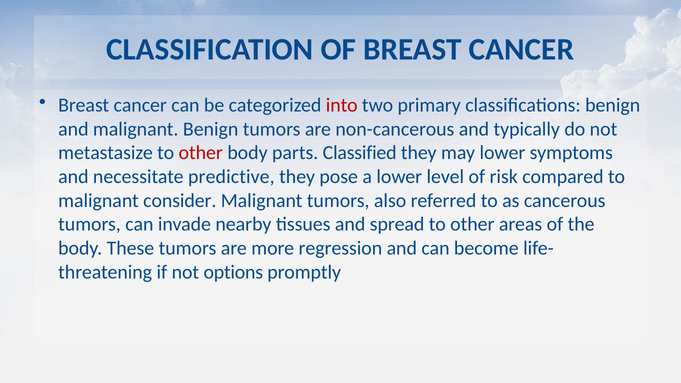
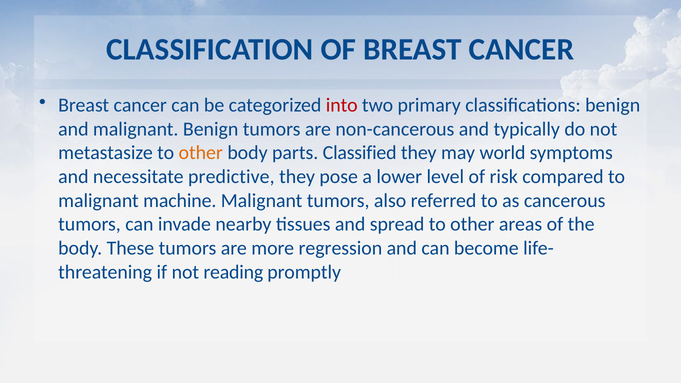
other colour: red -> orange (201, 153)
may lower: lower -> world (502, 153)
consider: consider -> machine (180, 201)
options: options -> reading (233, 272)
